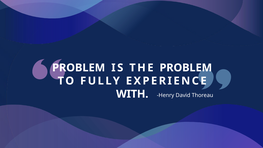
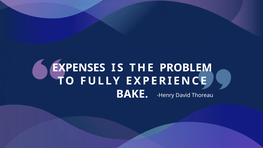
PROBLEM: PROBLEM -> EXPENSES (79, 68)
WITH: WITH -> BAKE (132, 94)
